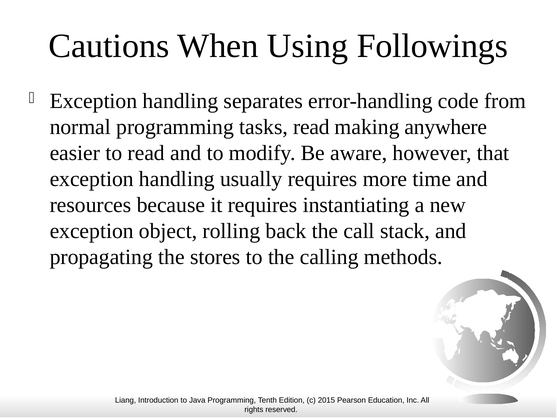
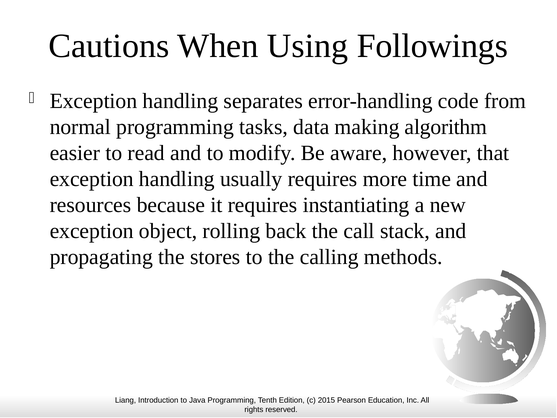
tasks read: read -> data (311, 127)
anywhere: anywhere -> algorithm (446, 127)
